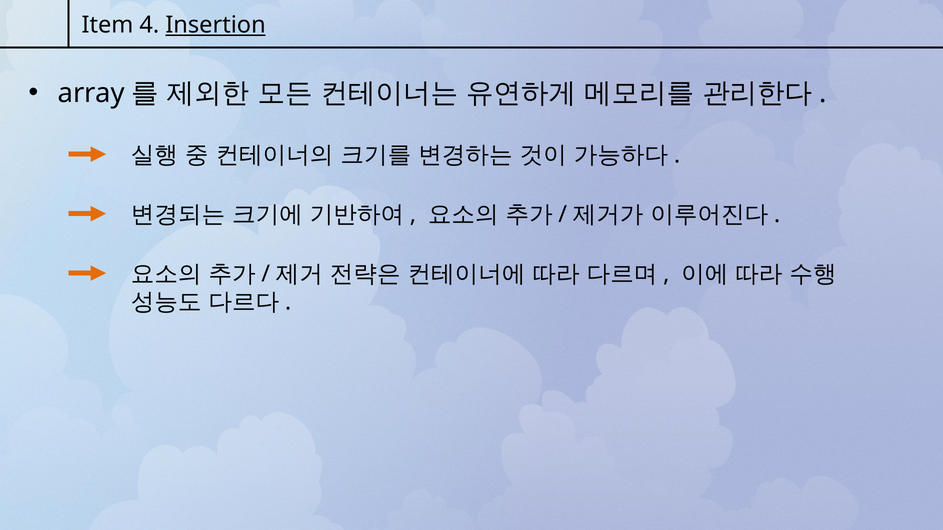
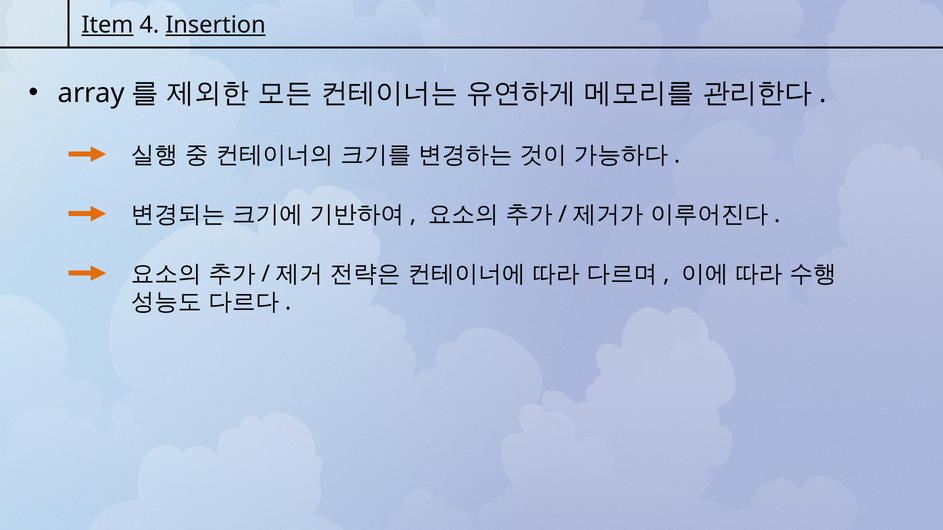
Item underline: none -> present (107, 25)
